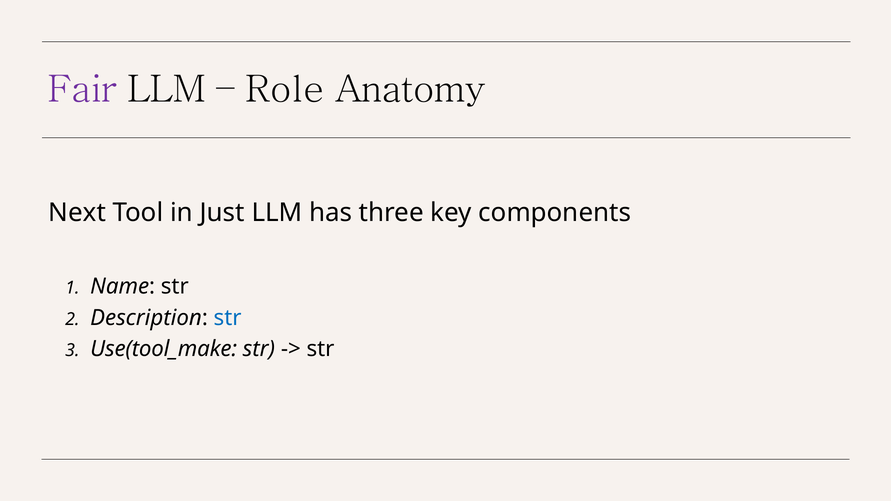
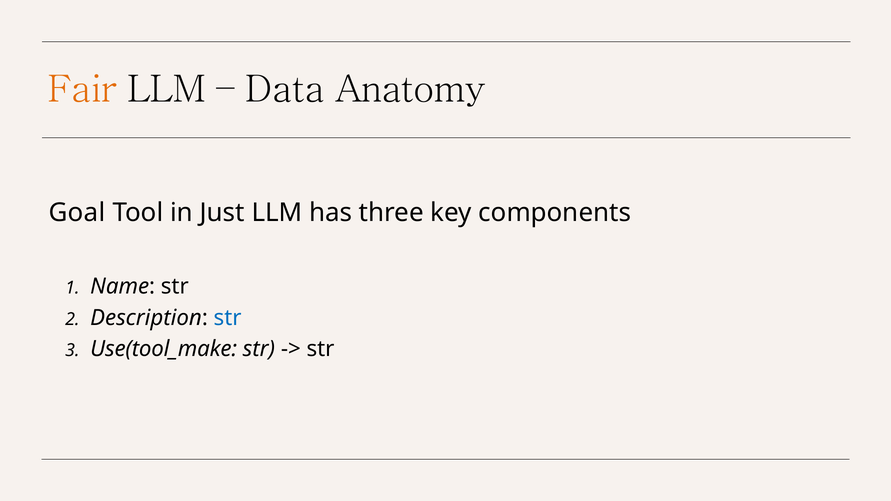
Fair colour: purple -> orange (83, 90)
Role: Role -> Data (285, 90)
Next: Next -> Goal (77, 213)
